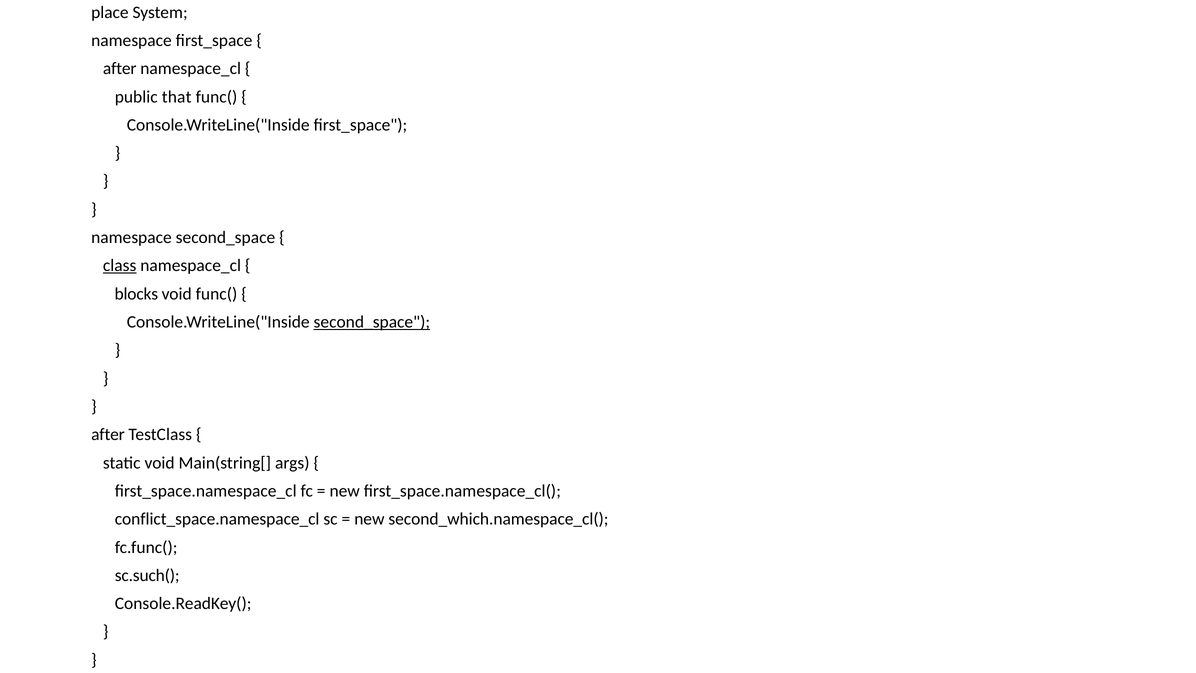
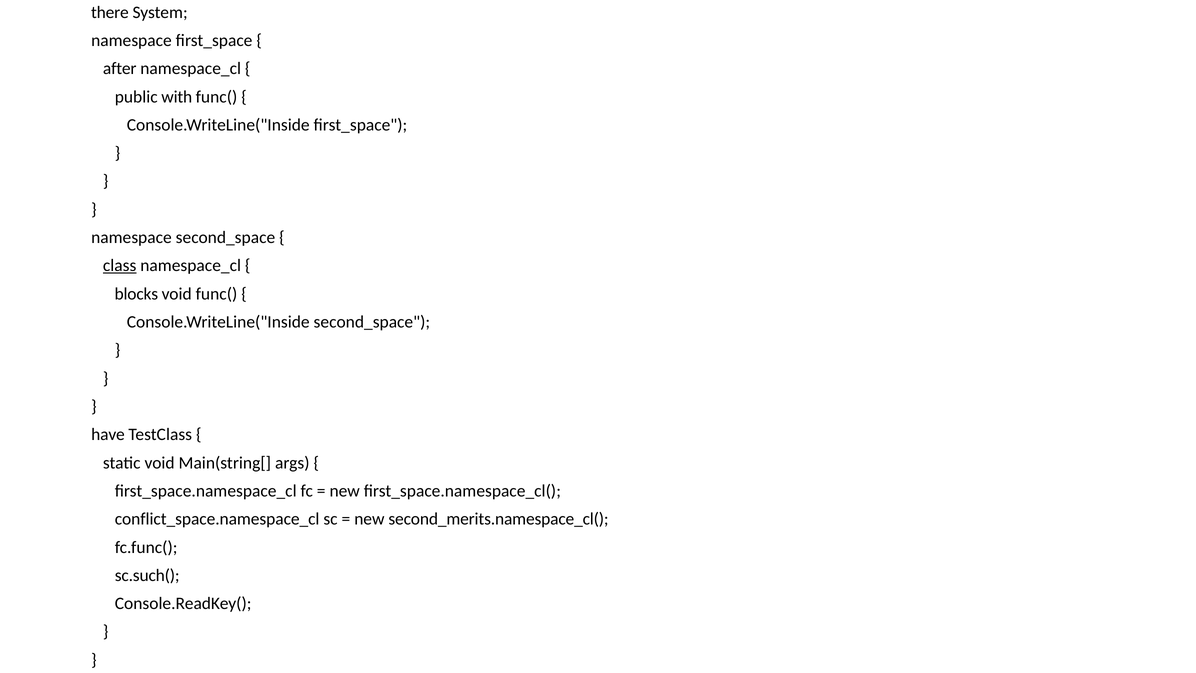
place: place -> there (110, 12)
that: that -> with (177, 97)
second_space underline: present -> none (372, 322)
after: after -> have (108, 434)
second_which.namespace_cl(: second_which.namespace_cl( -> second_merits.namespace_cl( (499, 519)
